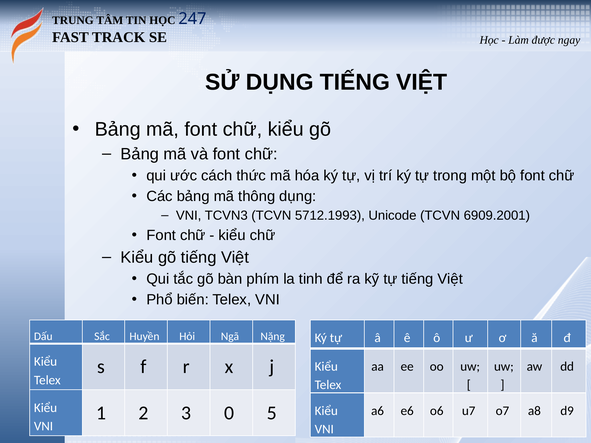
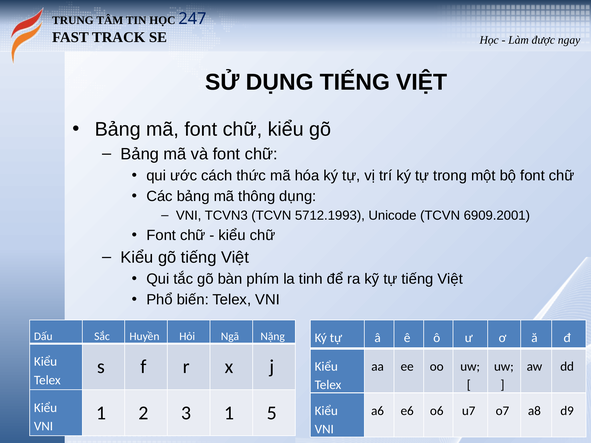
3 0: 0 -> 1 (229, 413)
